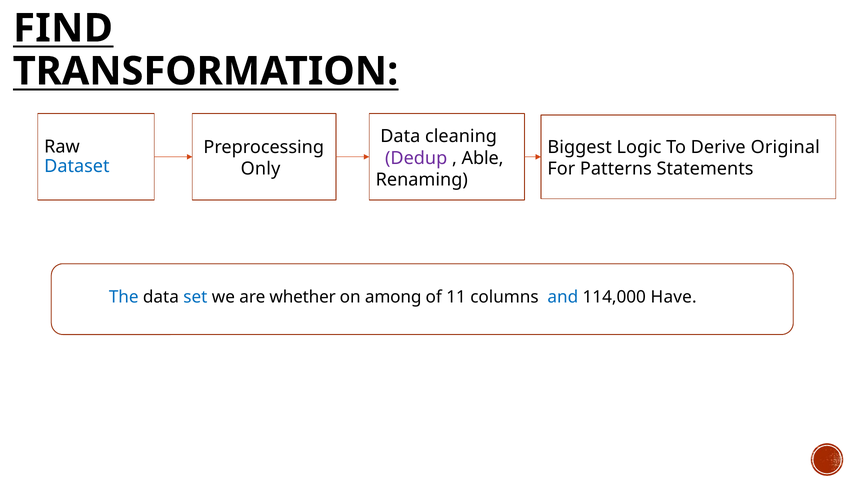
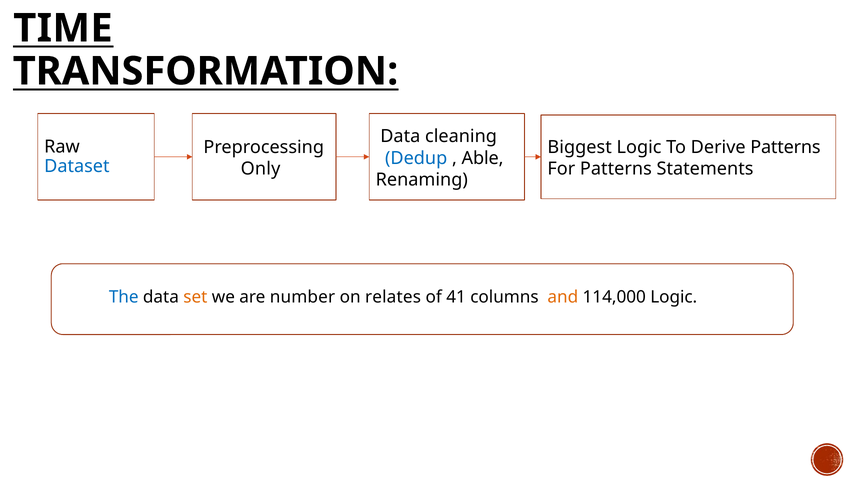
FIND: FIND -> TIME (63, 28)
Derive Original: Original -> Patterns (785, 147)
Dedup colour: purple -> blue (416, 158)
set colour: blue -> orange (195, 297)
whether: whether -> number (302, 297)
among: among -> relates (393, 297)
11: 11 -> 41 (456, 297)
and colour: blue -> orange (563, 297)
114,000 Have: Have -> Logic (674, 297)
